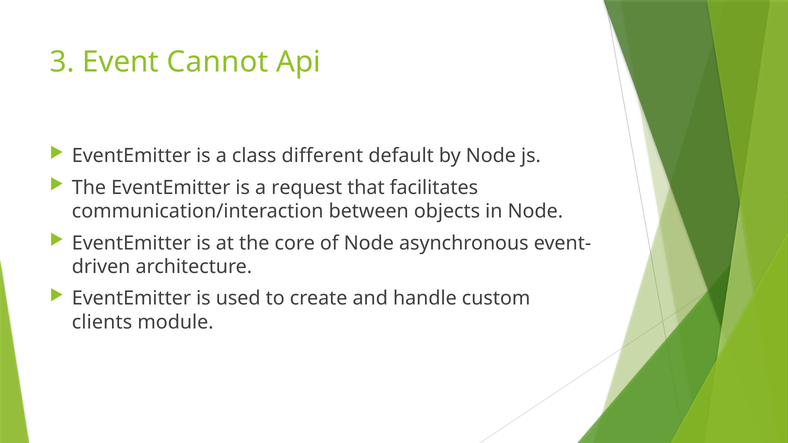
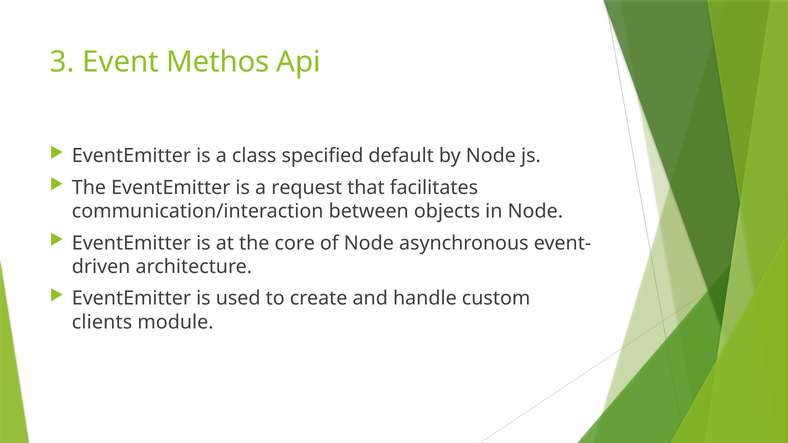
Cannot: Cannot -> Methos (218, 62)
different: different -> specified (322, 156)
